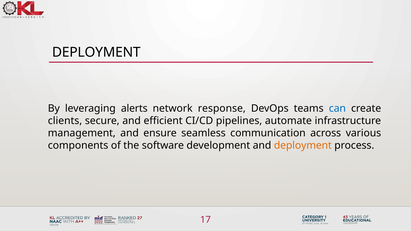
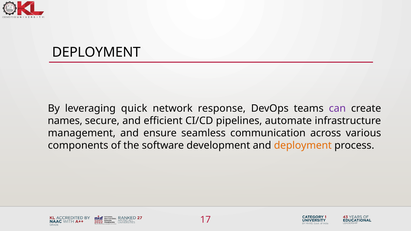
alerts: alerts -> quick (134, 108)
can colour: blue -> purple (337, 108)
clients: clients -> names (65, 121)
